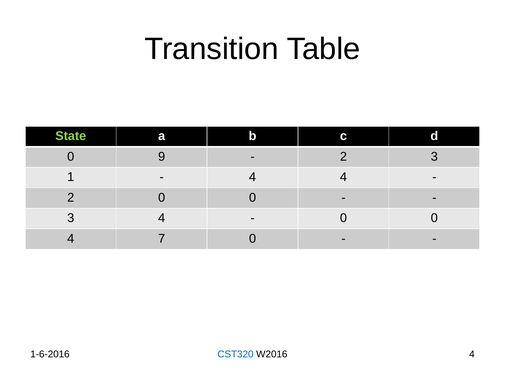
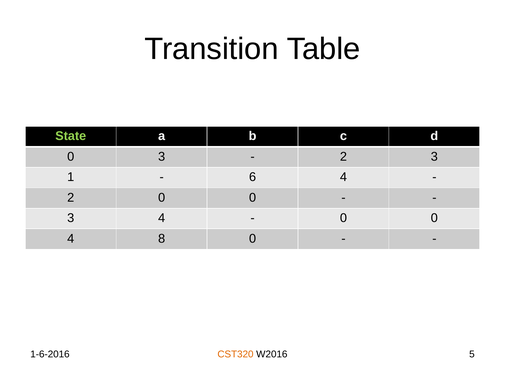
0 9: 9 -> 3 (162, 157)
4: 4 -> 6 (253, 177)
7: 7 -> 8 (162, 238)
CST320 colour: blue -> orange (235, 354)
W2016 4: 4 -> 5 (472, 354)
